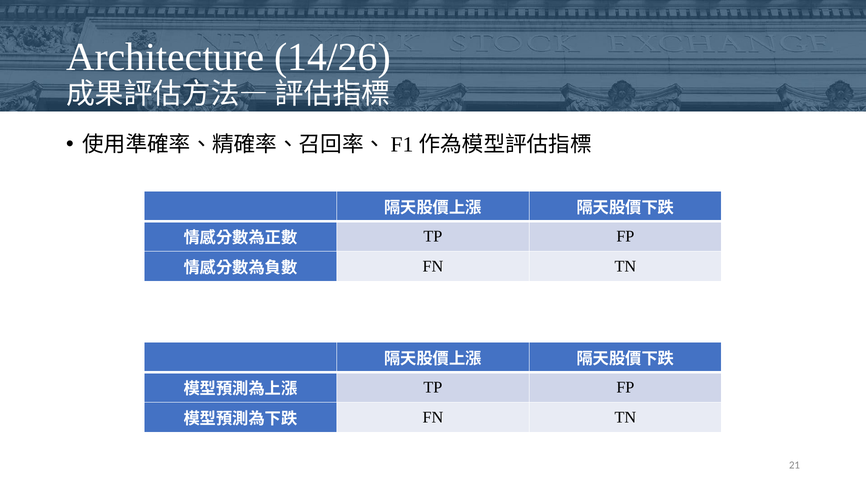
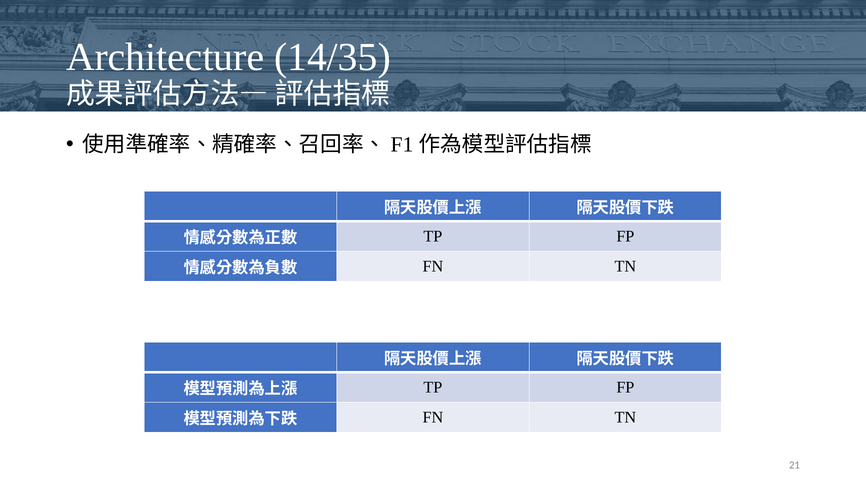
14/26: 14/26 -> 14/35 (332, 57)
